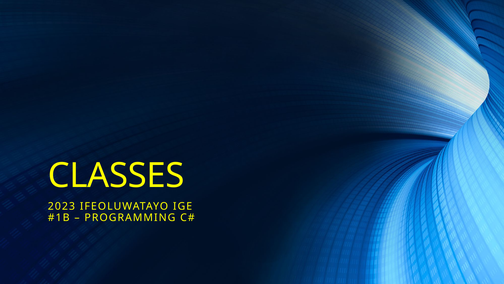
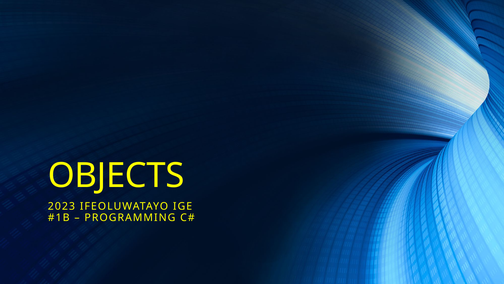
CLASSES: CLASSES -> OBJECTS (116, 175)
